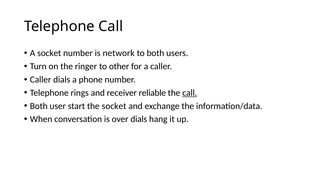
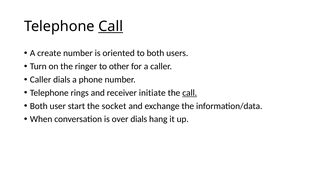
Call underline: none -> present (111, 26)
A socket: socket -> create (49, 53)
network: network -> oriented (119, 53)
reliable: reliable -> initiate (152, 93)
